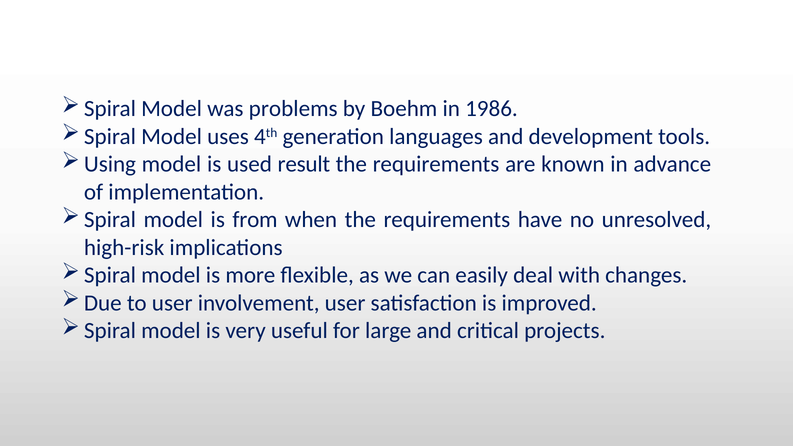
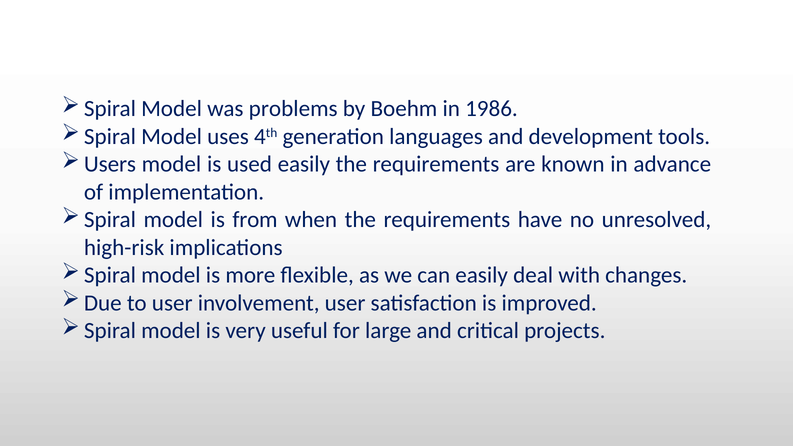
Using: Using -> Users (110, 164)
used result: result -> easily (304, 164)
